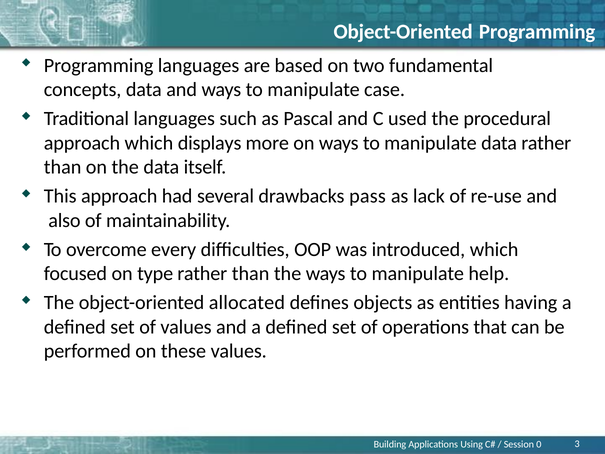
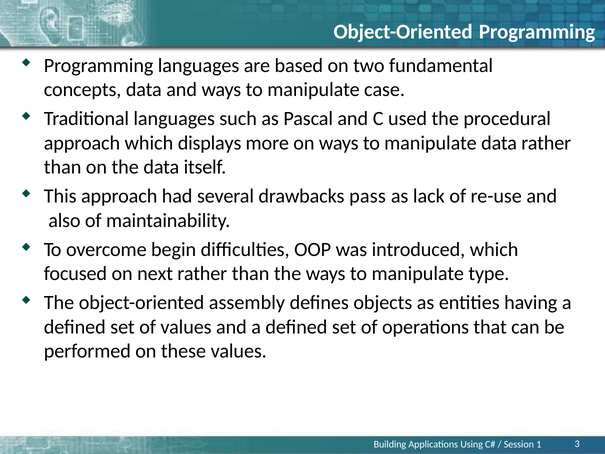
every: every -> begin (174, 249)
type: type -> next (155, 274)
help: help -> type (489, 274)
allocated: allocated -> assembly (247, 303)
0: 0 -> 1 (539, 444)
